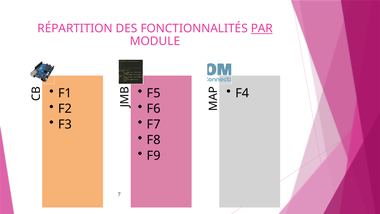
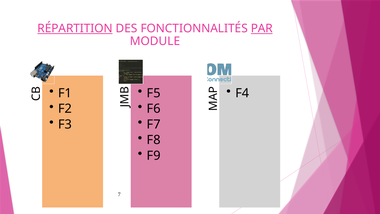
RÉPARTITION underline: none -> present (75, 28)
